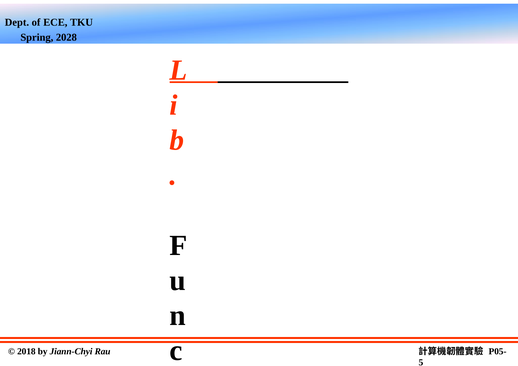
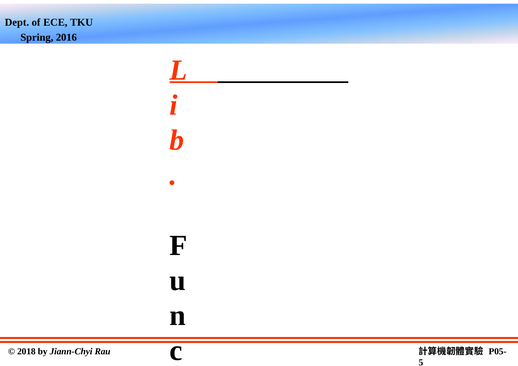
2028: 2028 -> 2016 (66, 38)
